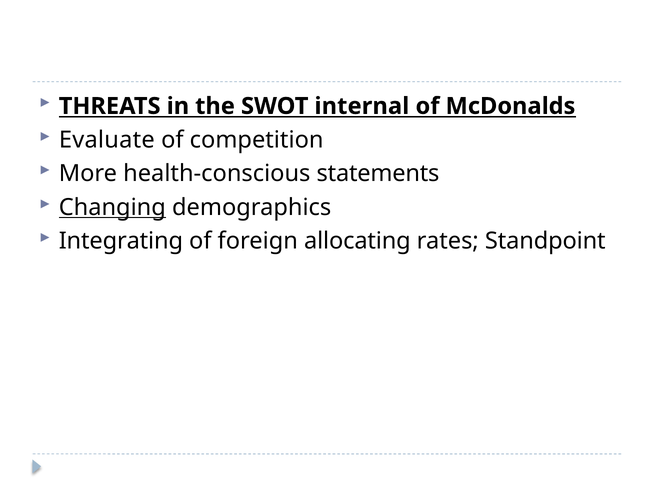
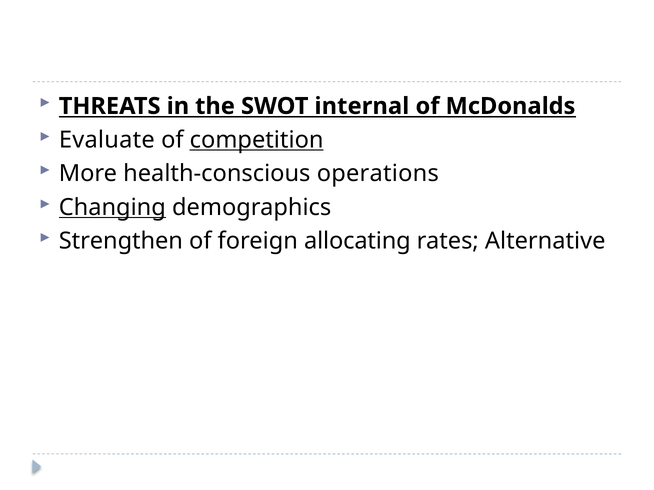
competition underline: none -> present (257, 140)
statements: statements -> operations (378, 174)
Integrating: Integrating -> Strengthen (121, 241)
Standpoint: Standpoint -> Alternative (545, 241)
